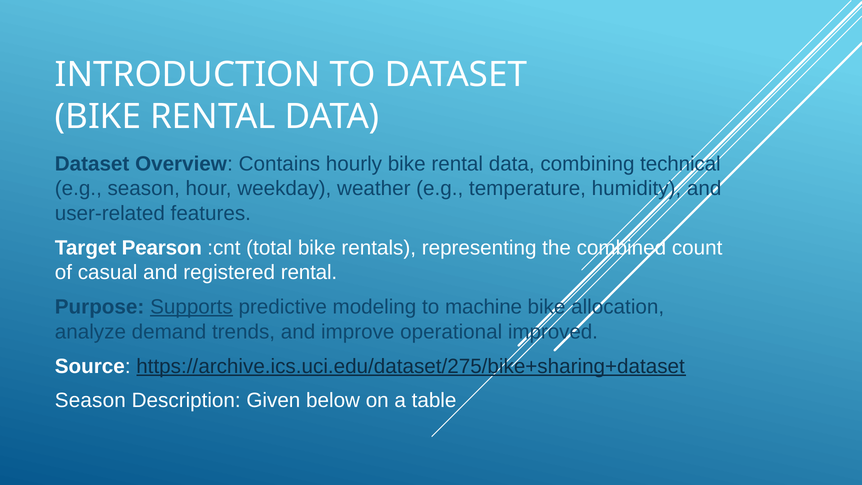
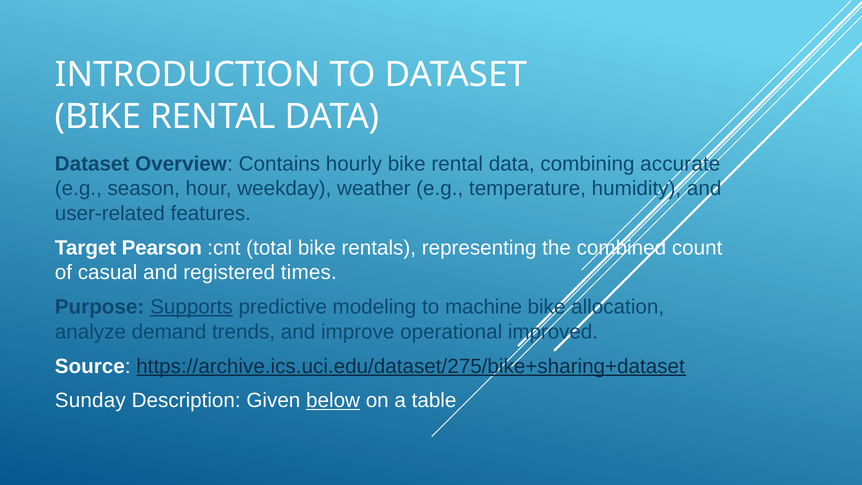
technical: technical -> accurate (680, 164)
registered rental: rental -> times (309, 273)
Season: Season -> Sunday (90, 400)
below underline: none -> present (333, 400)
